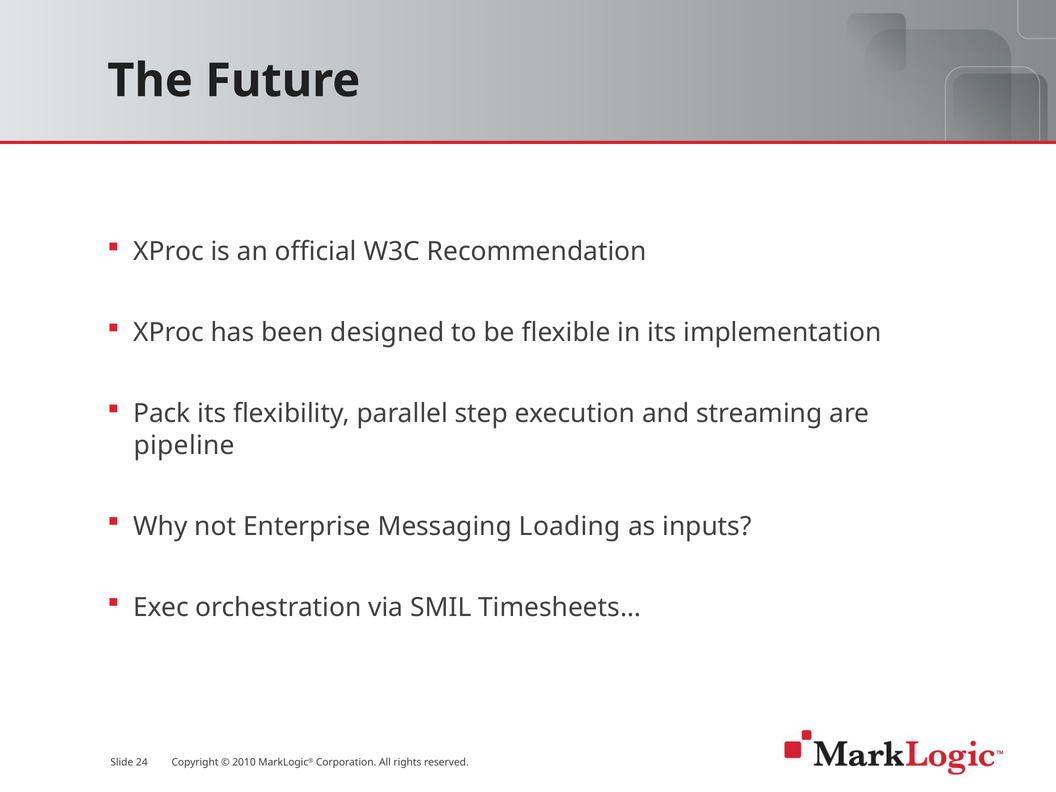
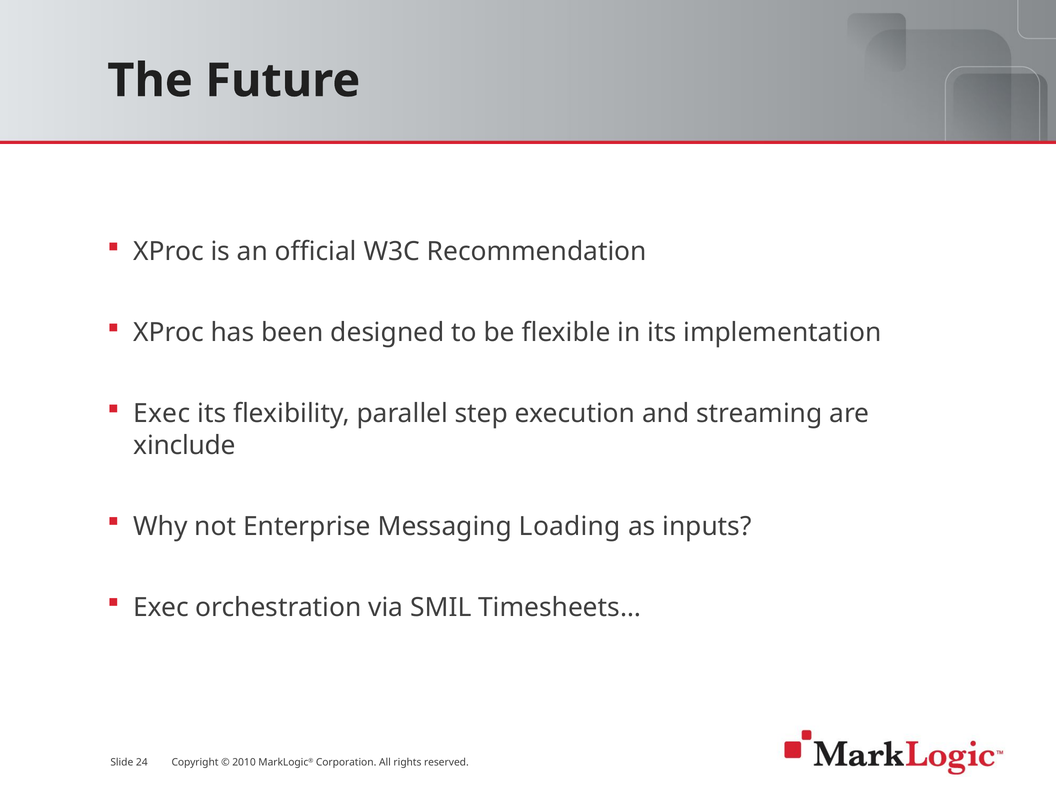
Pack: Pack -> Exec (162, 414)
pipeline: pipeline -> xinclude (185, 445)
